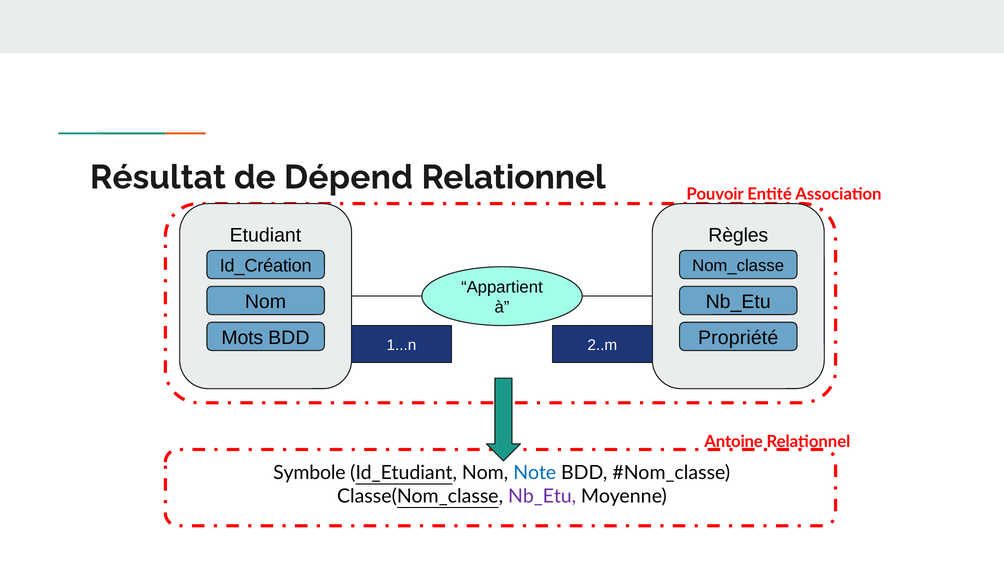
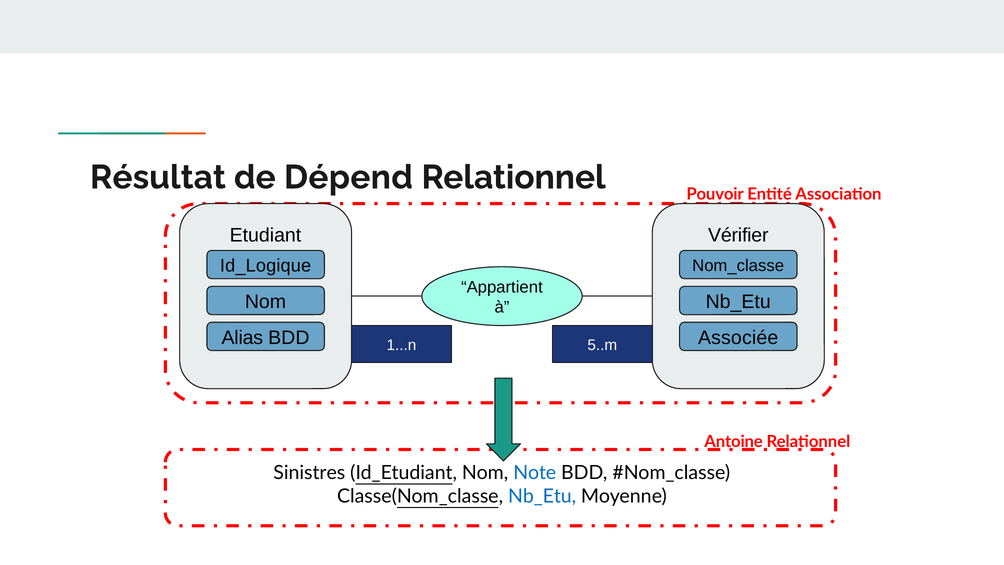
Règles: Règles -> Vérifier (738, 235)
Id_Création: Id_Création -> Id_Logique (266, 266)
Mots: Mots -> Alias (242, 338)
Propriété: Propriété -> Associée (738, 338)
2..m: 2..m -> 5..m (602, 345)
Symbole: Symbole -> Sinistres (309, 472)
Nb_Etu colour: purple -> blue (542, 496)
